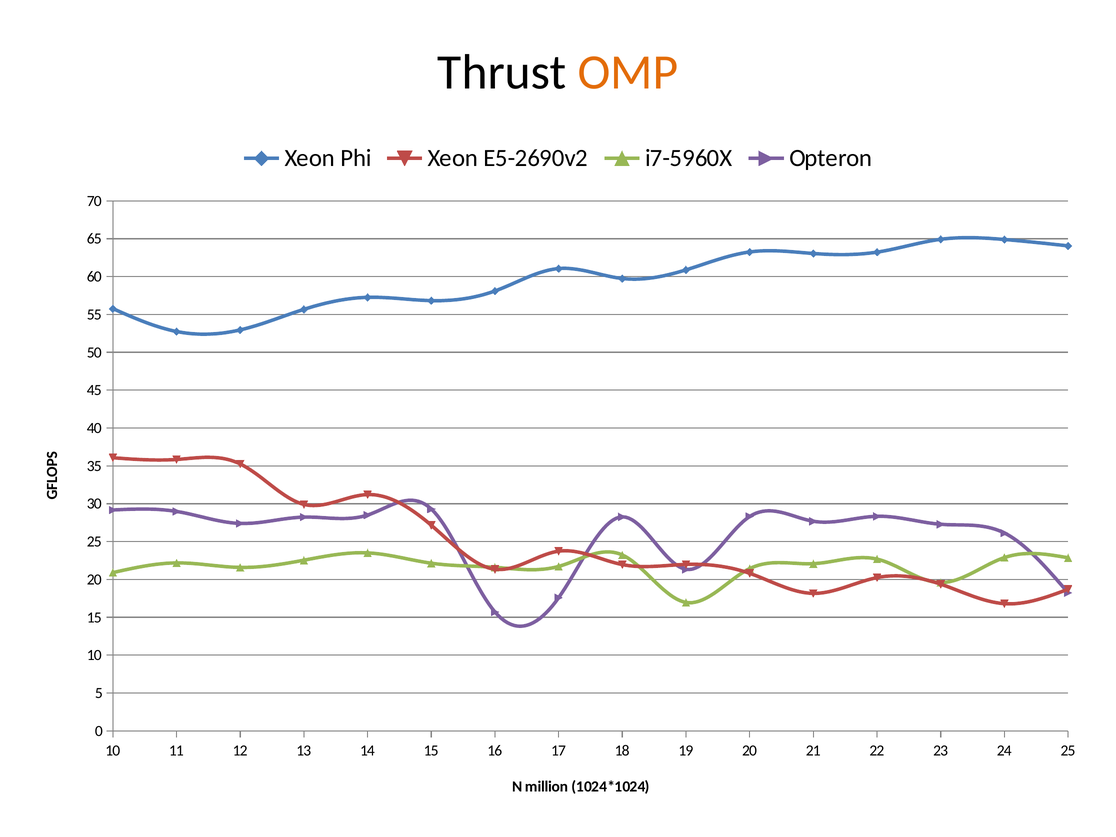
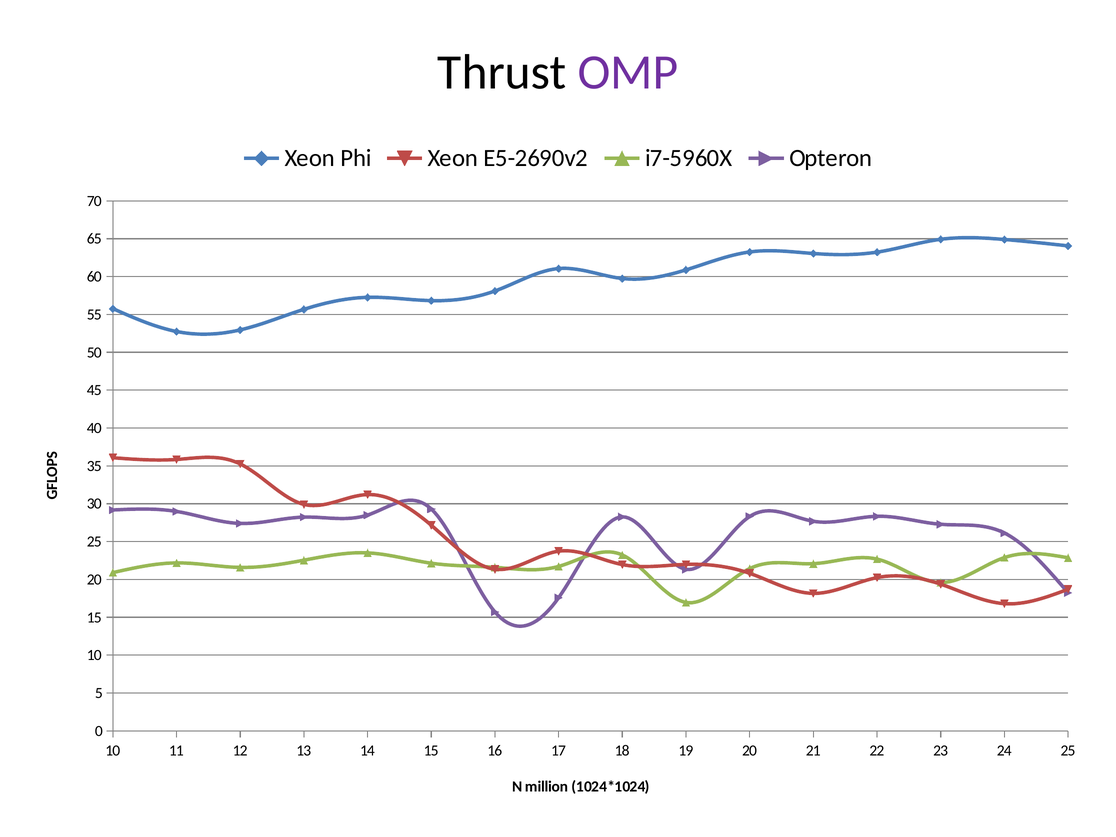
OMP colour: orange -> purple (628, 72)
